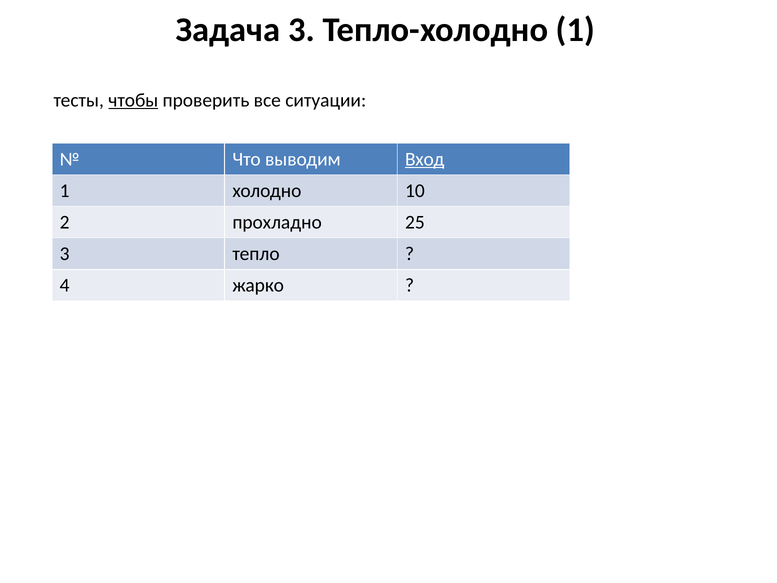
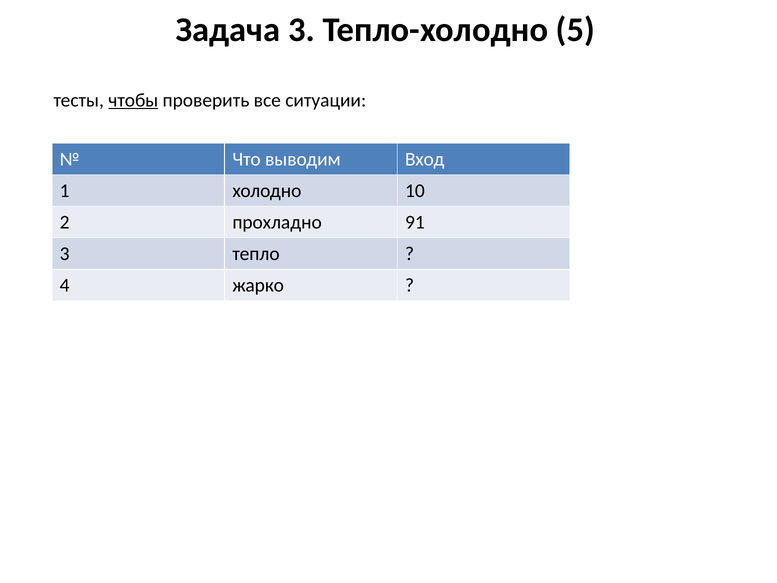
Тепло-холодно 1: 1 -> 5 (575, 30)
Вход underline: present -> none (425, 159)
25: 25 -> 91 (415, 222)
